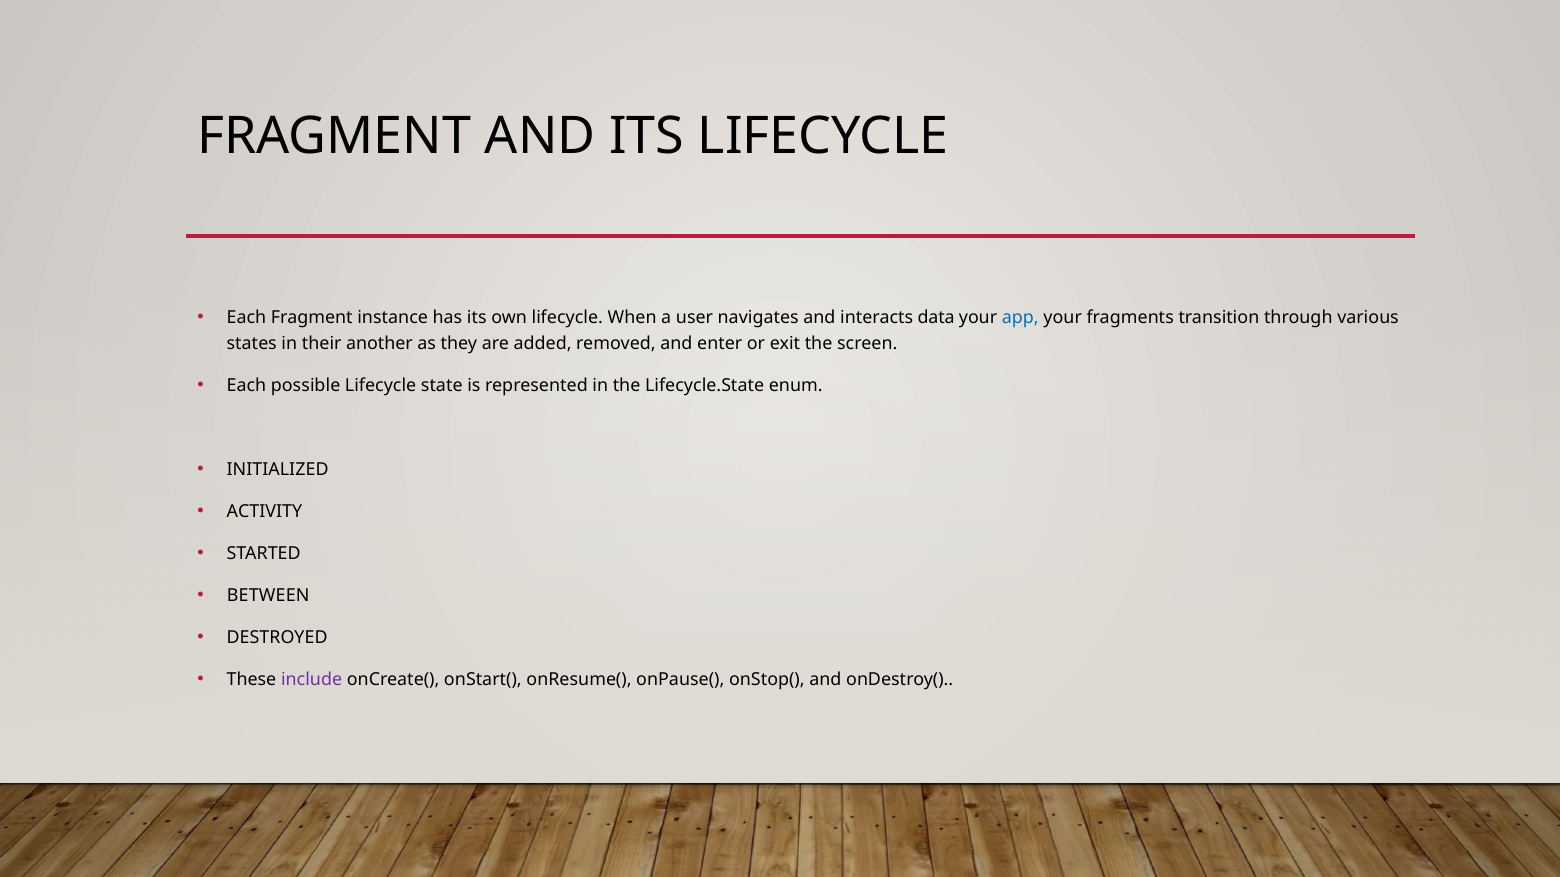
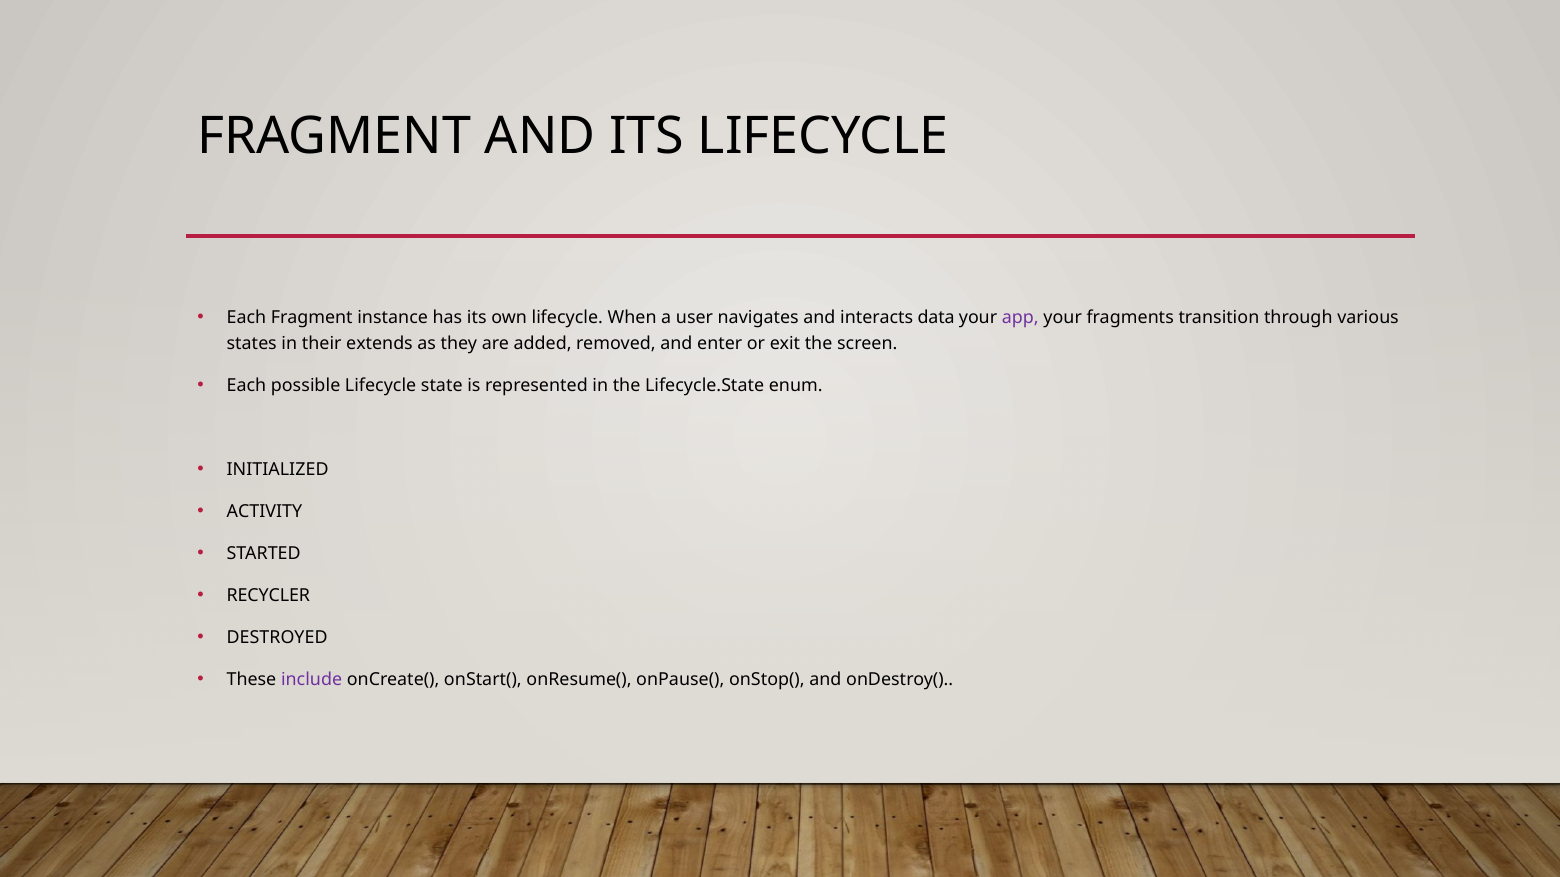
app colour: blue -> purple (1020, 318)
another: another -> extends (380, 343)
BETWEEN: BETWEEN -> RECYCLER (268, 596)
